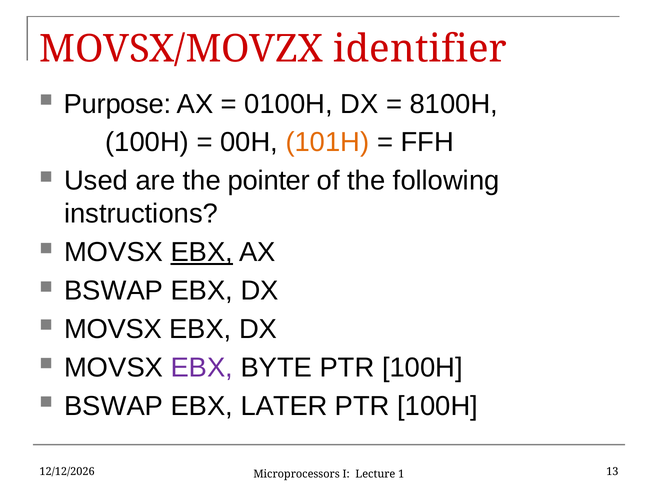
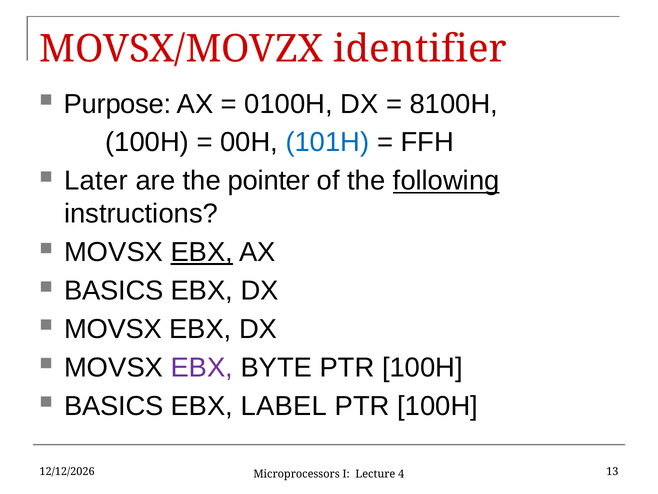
101H colour: orange -> blue (328, 142)
Used: Used -> Later (96, 181)
following underline: none -> present (446, 181)
BSWAP: BSWAP -> BASICS (114, 290)
BSWAP: BSWAP -> BASICS (114, 406)
LATER: LATER -> LABEL (284, 406)
1: 1 -> 4 (401, 473)
